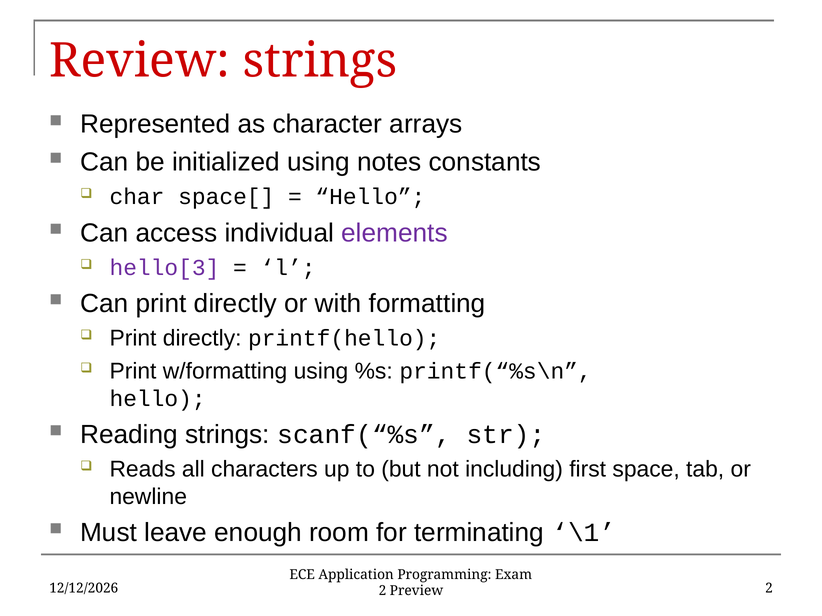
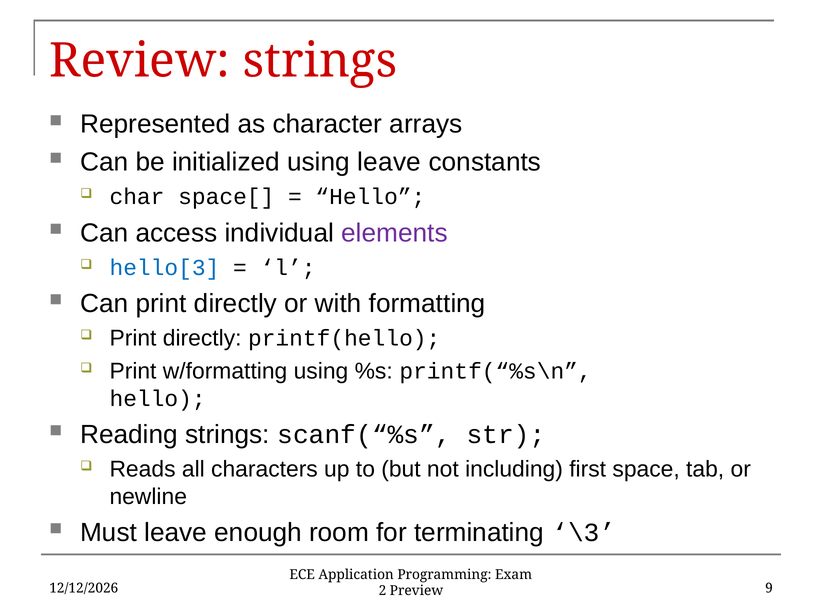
using notes: notes -> leave (389, 162)
hello[3 colour: purple -> blue (164, 268)
\1: \1 -> \3 (584, 533)
Preview 2: 2 -> 9 (769, 589)
